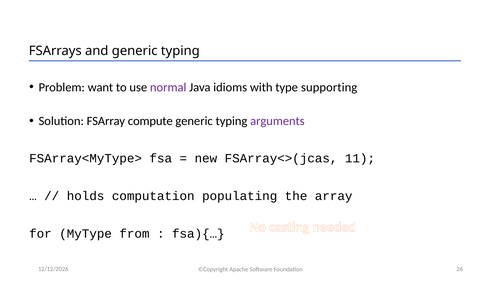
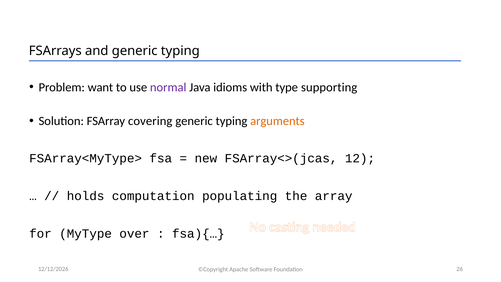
compute: compute -> covering (150, 121)
arguments colour: purple -> orange (277, 121)
11: 11 -> 12 (360, 158)
from: from -> over (134, 233)
